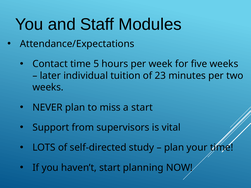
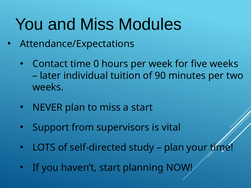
and Staff: Staff -> Miss (97, 24)
5: 5 -> 0 (96, 64)
23: 23 -> 90 (160, 76)
